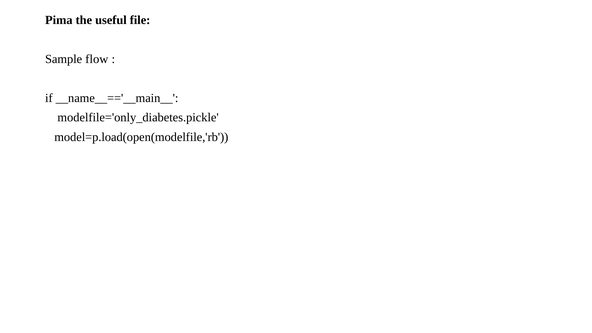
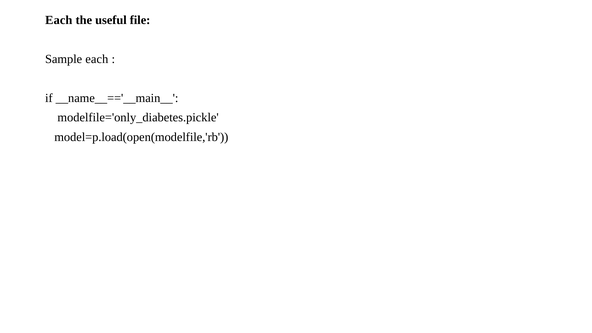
Pima: Pima -> Each (59, 20)
Sample flow: flow -> each (97, 59)
